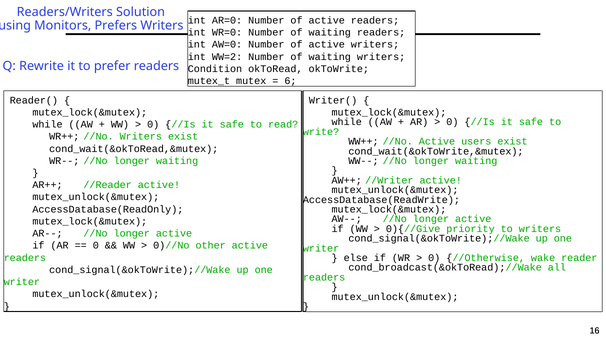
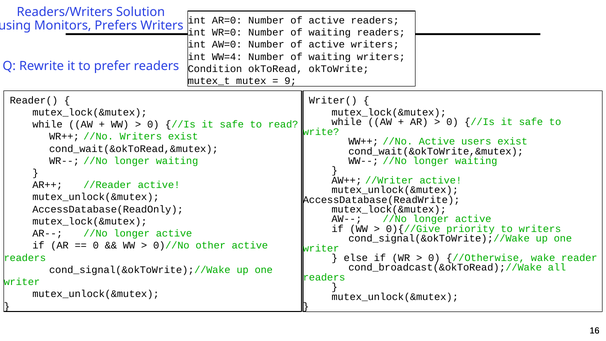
WW=2: WW=2 -> WW=4 (227, 57)
6: 6 -> 9 (291, 81)
